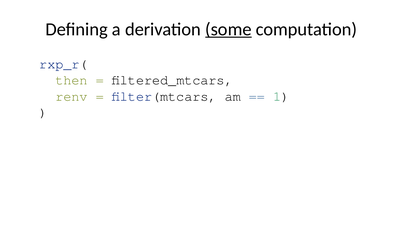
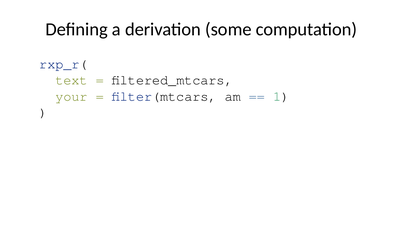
some underline: present -> none (228, 29)
then: then -> text (72, 80)
renv: renv -> your (72, 96)
